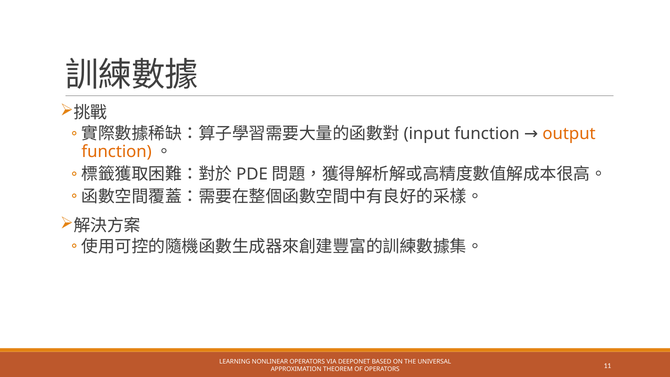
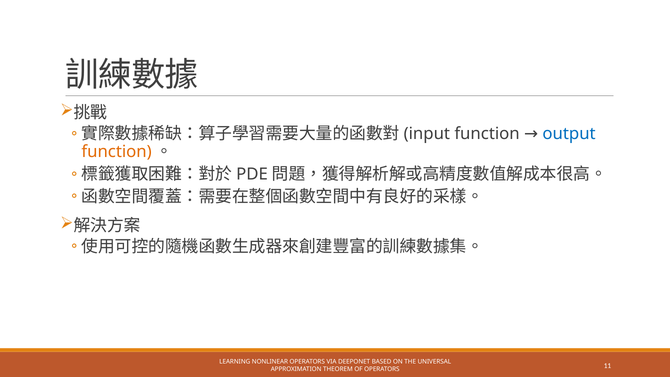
output colour: orange -> blue (569, 134)
